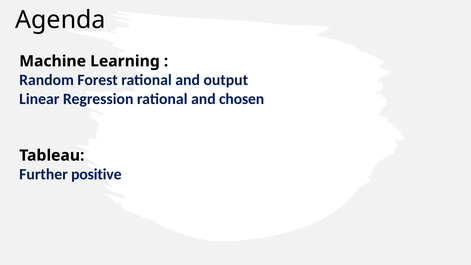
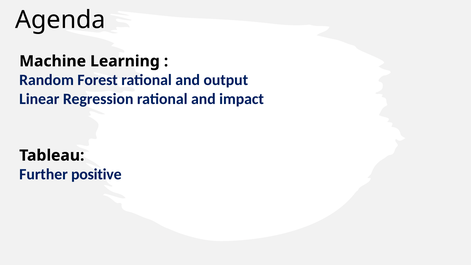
chosen: chosen -> impact (242, 99)
